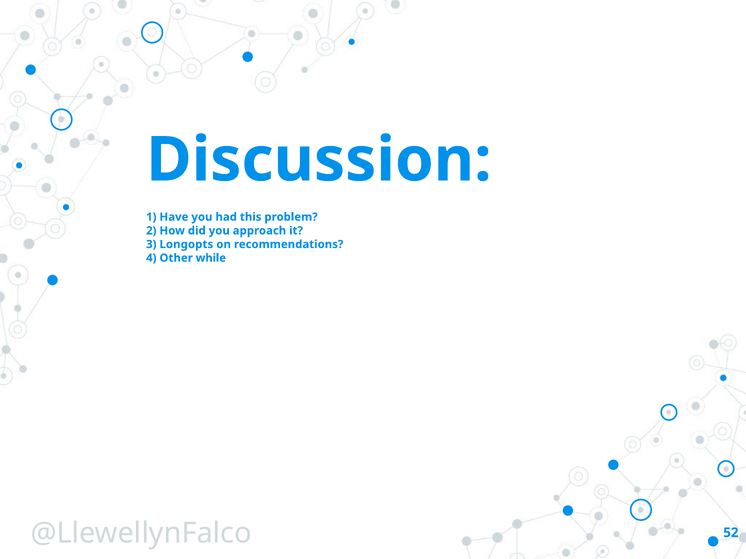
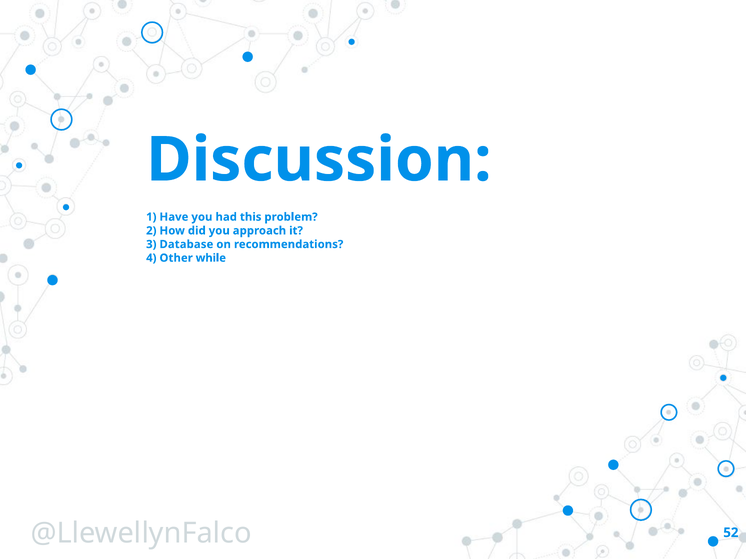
Longopts: Longopts -> Database (186, 245)
